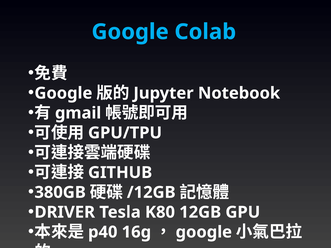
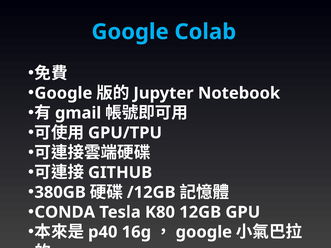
DRIVER: DRIVER -> CONDA (65, 212)
